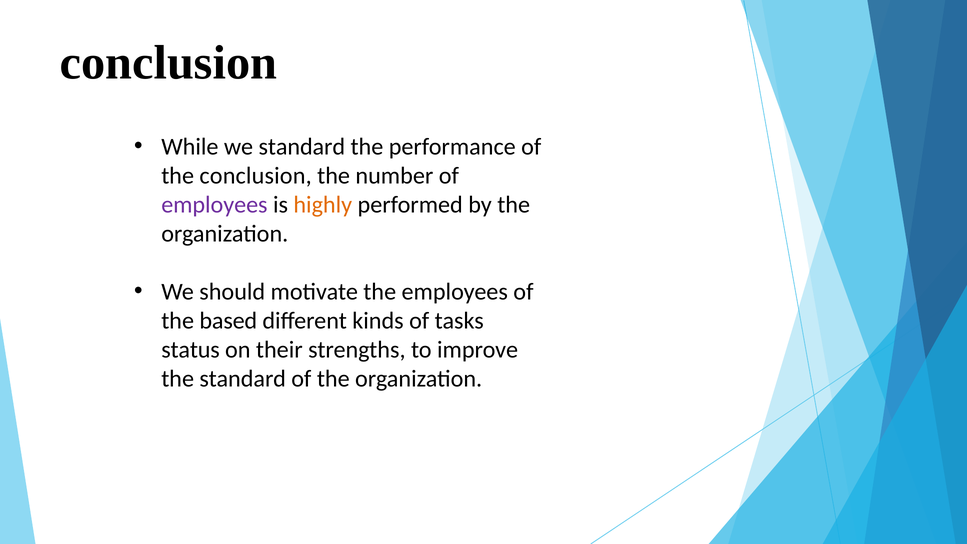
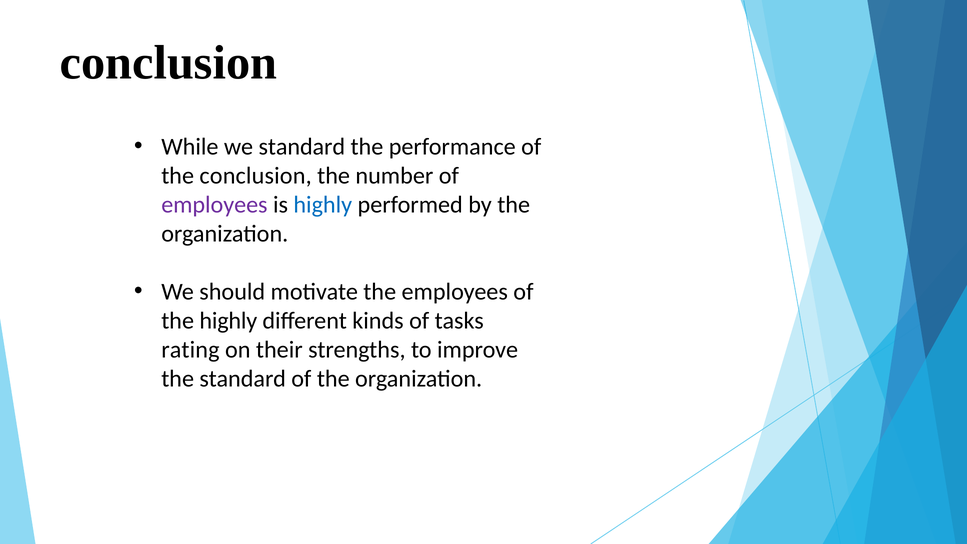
highly colour: orange -> blue (323, 205)
the based: based -> highly (228, 321)
status: status -> rating (190, 350)
